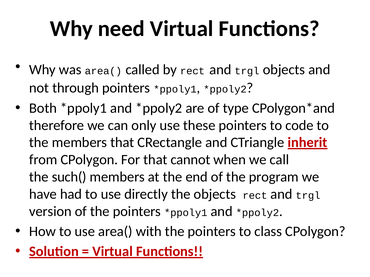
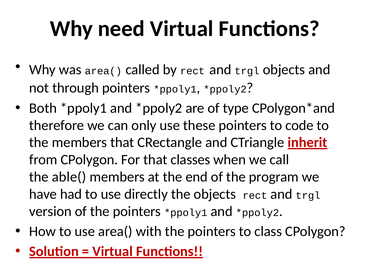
cannot: cannot -> classes (190, 160)
such(: such( -> able( (69, 177)
